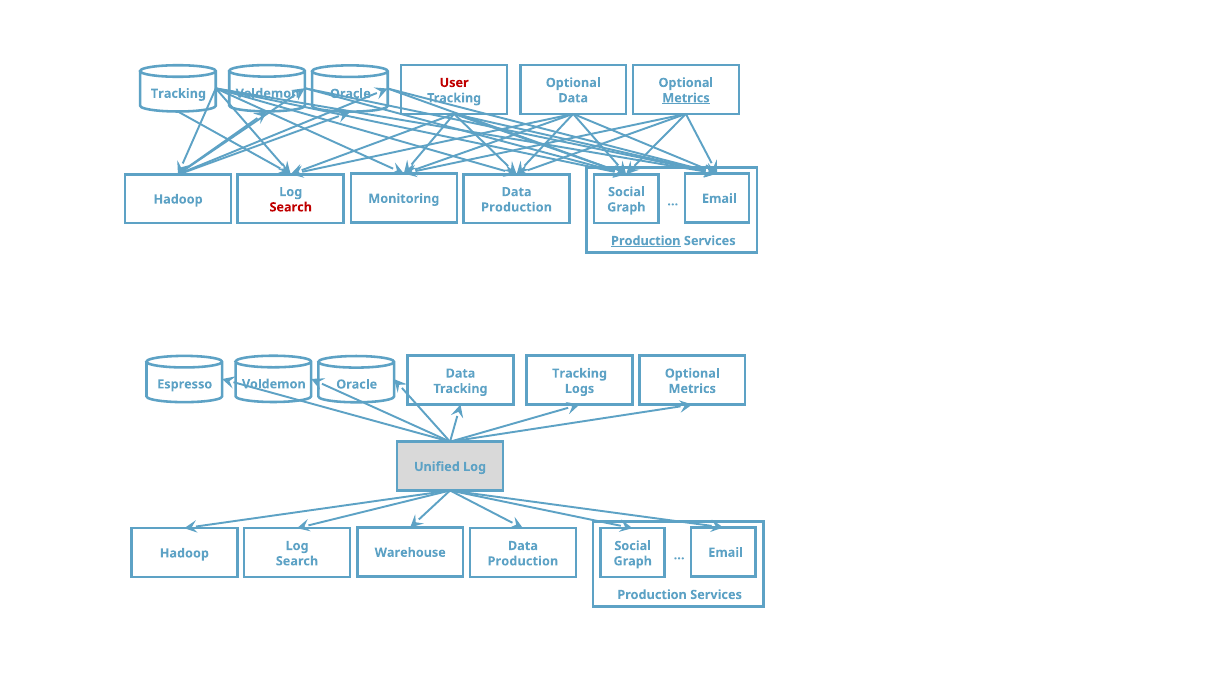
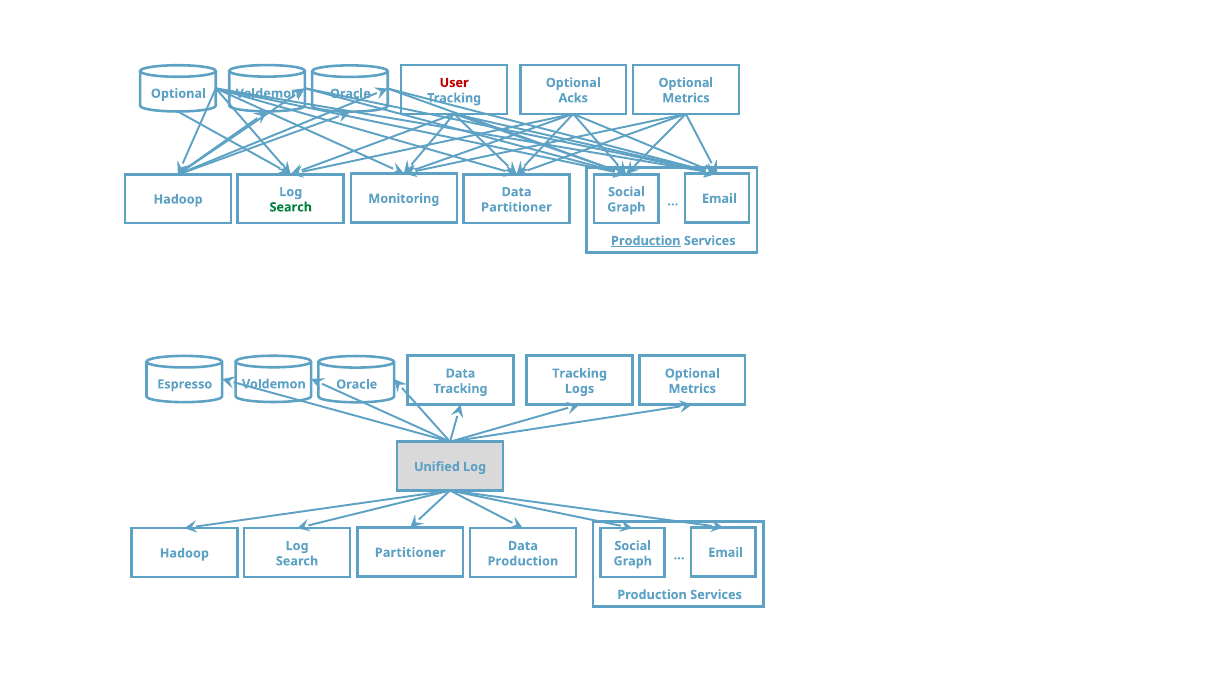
Tracking: Tracking -> Optional (178, 94)
Data: Data -> Acks (573, 98)
Metrics underline: present -> none (686, 98)
Search colour: red -> green (291, 207)
Production: Production -> Partitioner (517, 207)
Warehouse: Warehouse -> Partitioner (410, 552)
